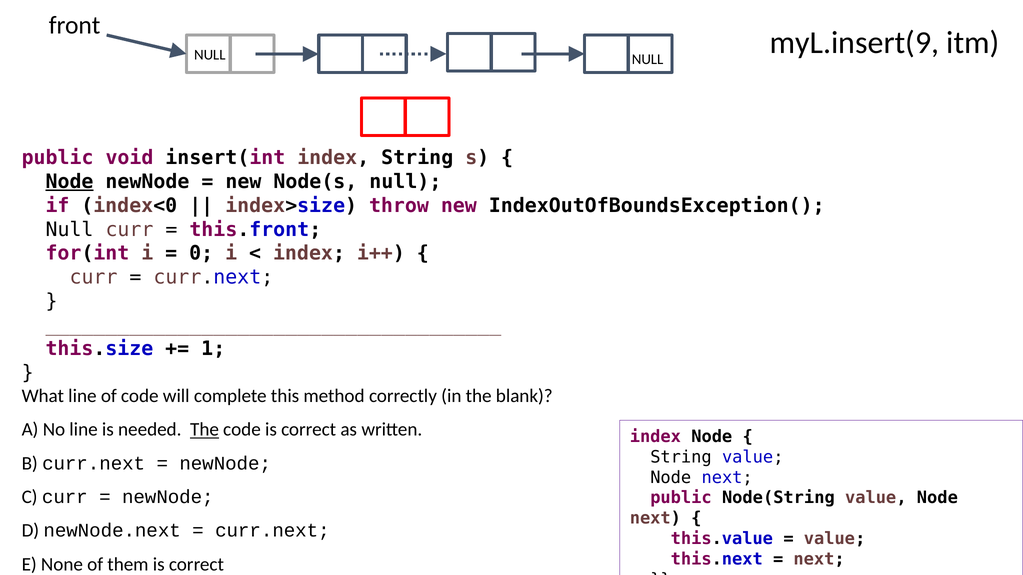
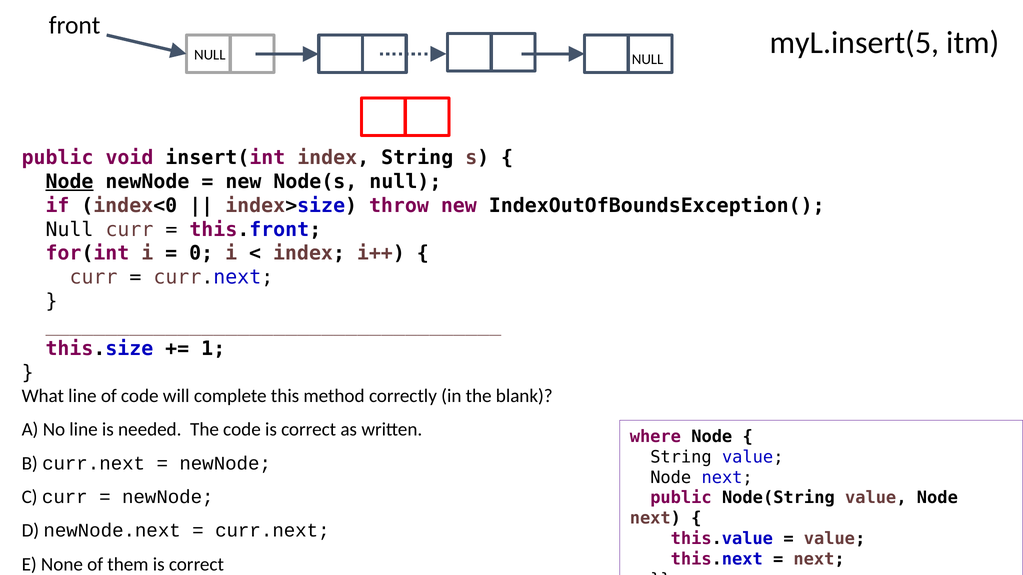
myL.insert(9: myL.insert(9 -> myL.insert(5 (854, 43)
The underline: present -> none (205, 430)
index: index -> where (655, 437)
